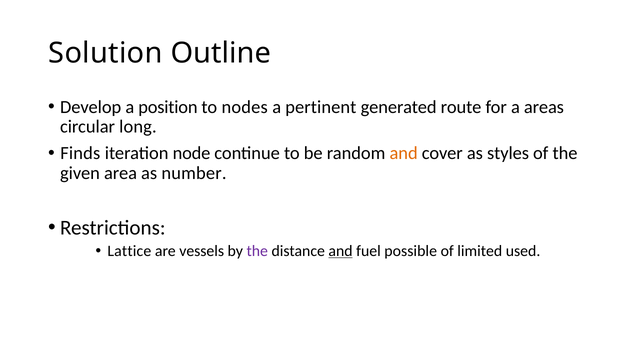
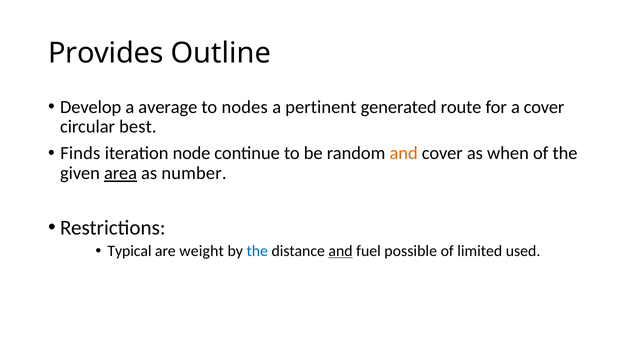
Solution: Solution -> Provides (106, 53)
position: position -> average (168, 107)
a areas: areas -> cover (544, 107)
long: long -> best (138, 127)
styles: styles -> when (508, 153)
area underline: none -> present (121, 173)
Lattice: Lattice -> Typical (129, 251)
vessels: vessels -> weight (202, 251)
the colour: purple -> blue (257, 251)
